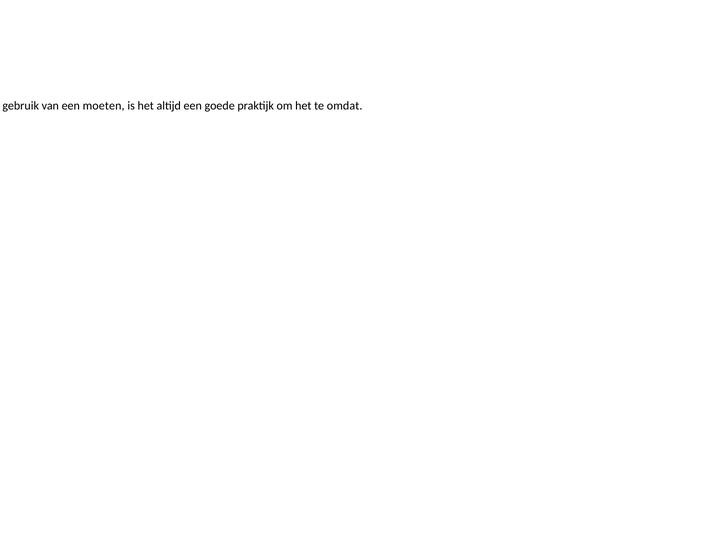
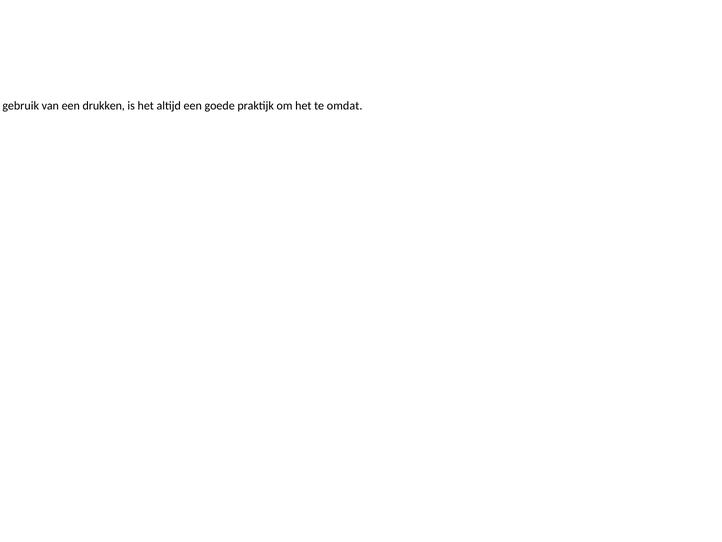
moeten: moeten -> drukken (104, 105)
